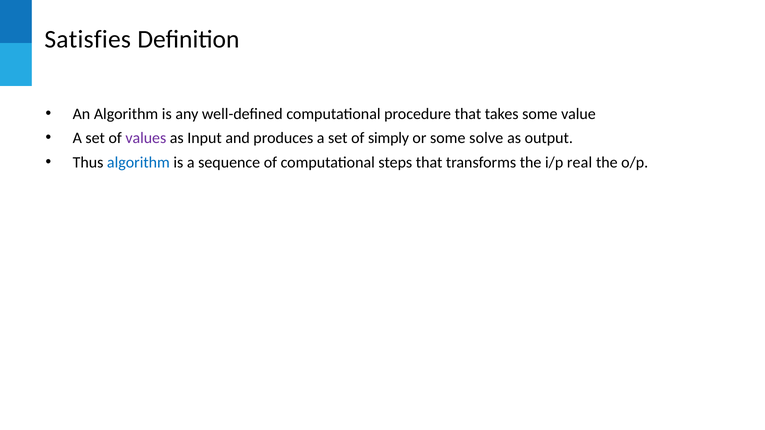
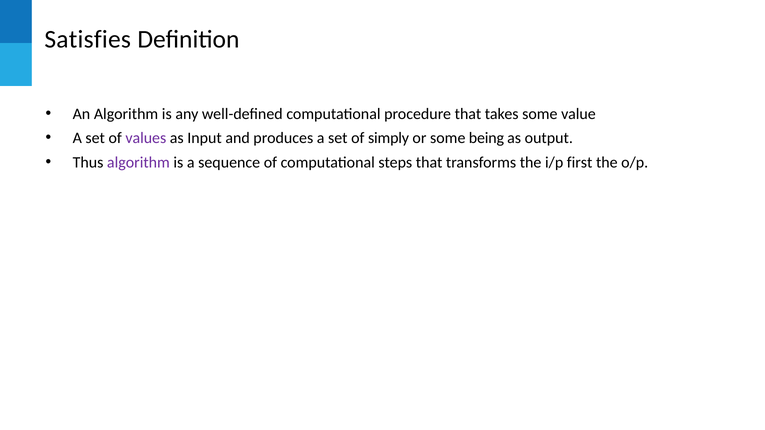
solve: solve -> being (486, 138)
algorithm colour: blue -> purple (138, 162)
real: real -> first (580, 162)
